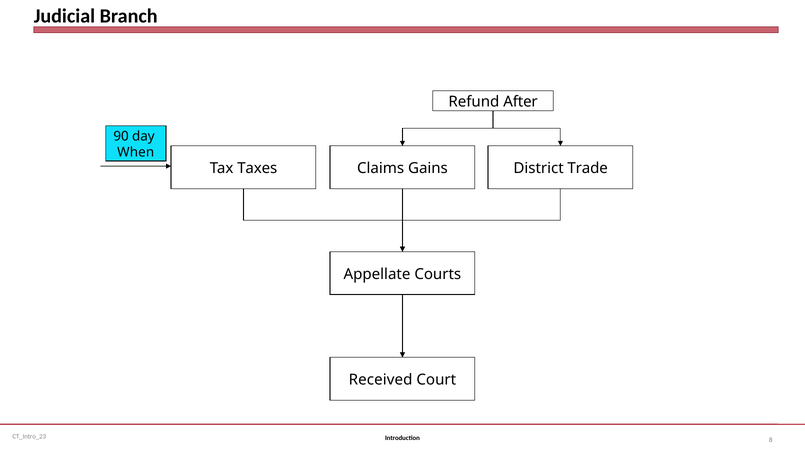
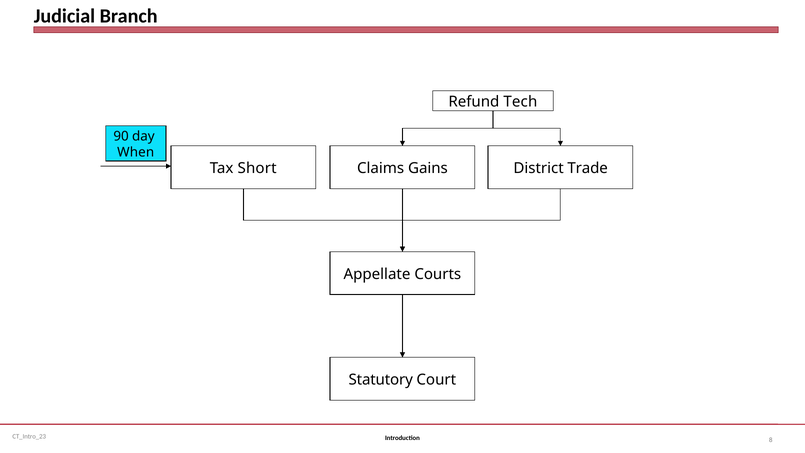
After: After -> Tech (520, 102)
Taxes: Taxes -> Short (257, 168)
Received: Received -> Statutory (381, 380)
